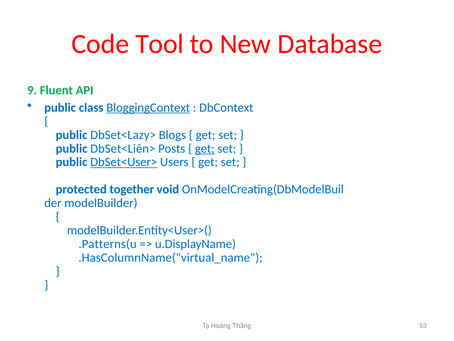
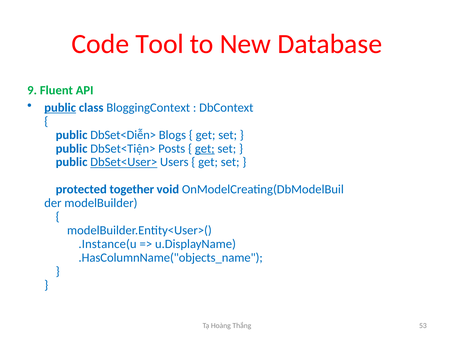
public underline: none -> present (60, 107)
BloggingContext underline: present -> none (148, 107)
DbSet<Lazy>: DbSet<Lazy> -> DbSet<Diễn> (123, 135)
DbSet<Liên>: DbSet<Liên> -> DbSet<Tiện> (123, 148)
.Patterns(u: .Patterns(u -> .Instance(u (108, 244)
.HasColumnName("virtual_name: .HasColumnName("virtual_name -> .HasColumnName("objects_name (171, 257)
